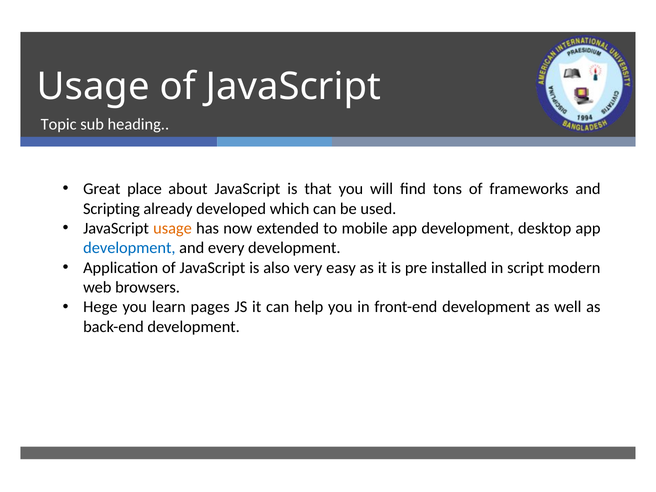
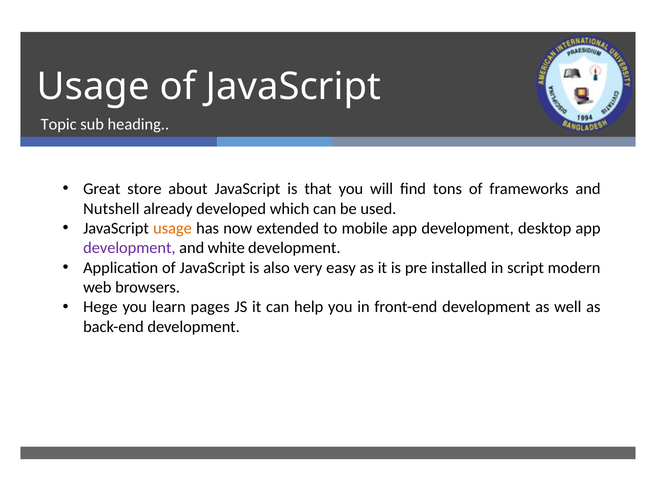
place: place -> store (144, 189)
Scripting: Scripting -> Nutshell (111, 209)
development colour: blue -> purple (129, 248)
every: every -> white (226, 248)
